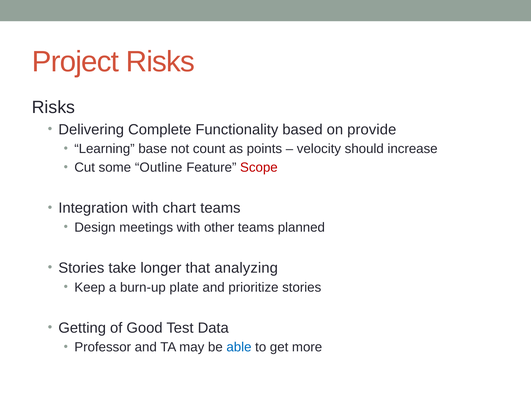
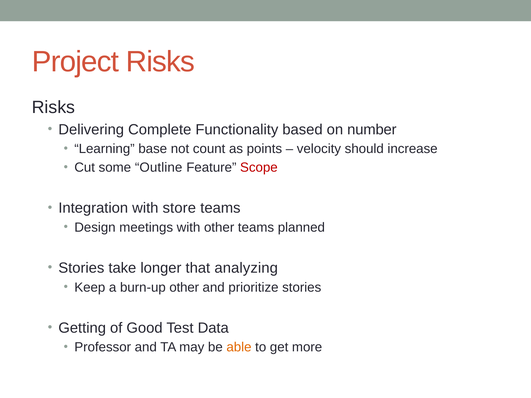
provide: provide -> number (372, 130)
chart: chart -> store (179, 208)
burn-up plate: plate -> other (184, 288)
able colour: blue -> orange (239, 347)
